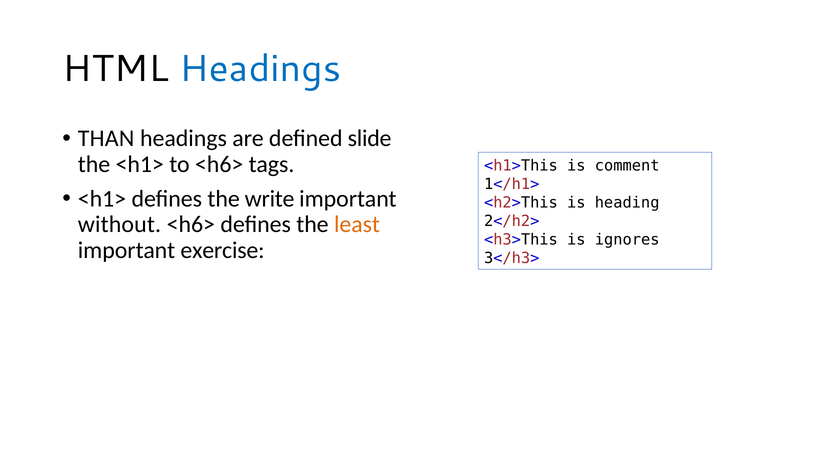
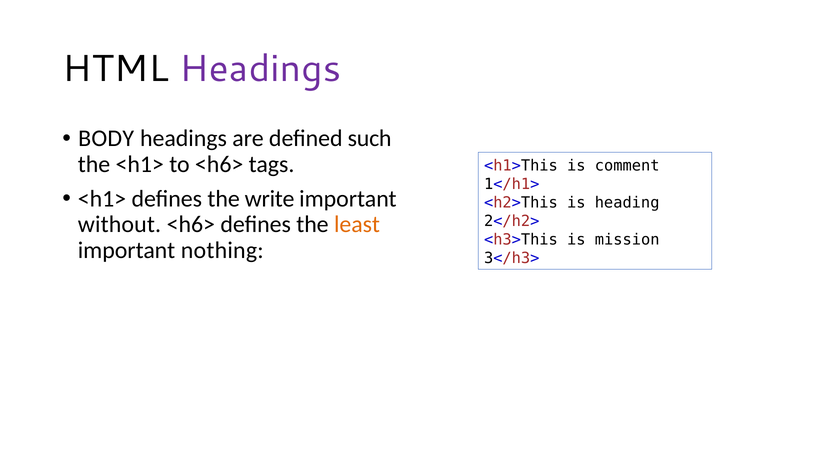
Headings colour: blue -> purple (261, 69)
THAN: THAN -> BODY (106, 138)
slide: slide -> such (370, 138)
ignores: ignores -> mission (627, 239)
exercise: exercise -> nothing (222, 250)
